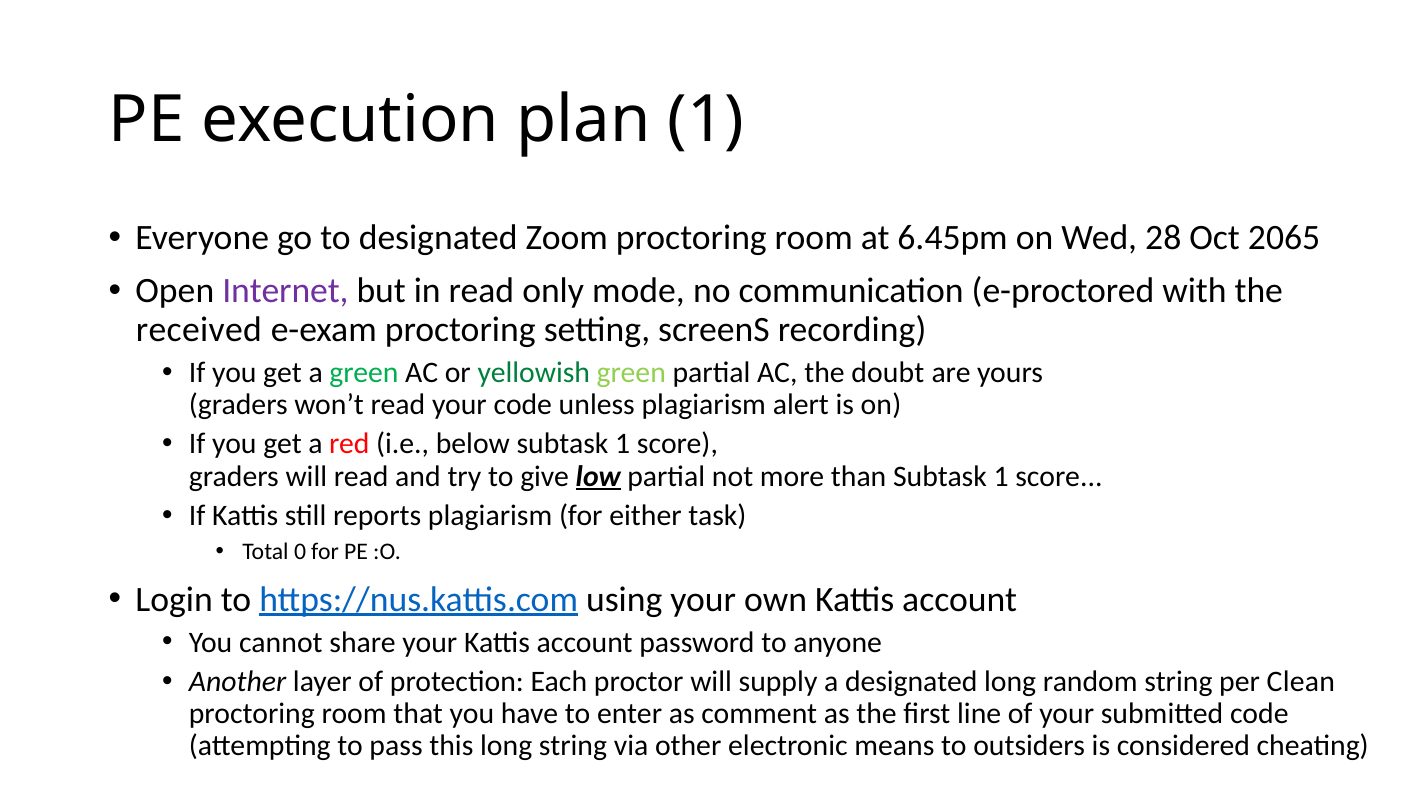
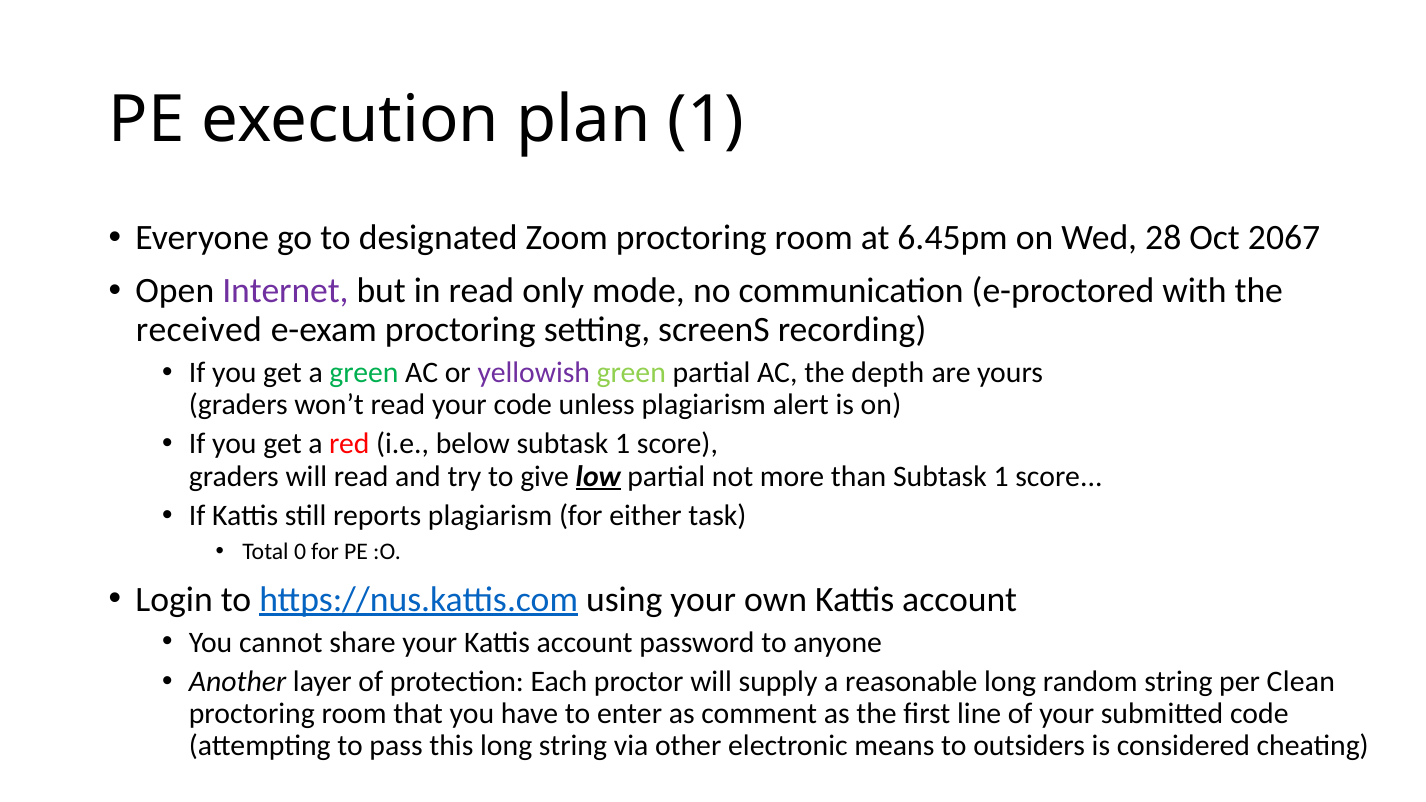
2065: 2065 -> 2067 (1284, 238)
yellowish colour: green -> purple (534, 373)
doubt: doubt -> depth (888, 373)
a designated: designated -> reasonable (911, 682)
